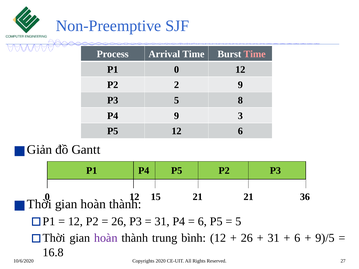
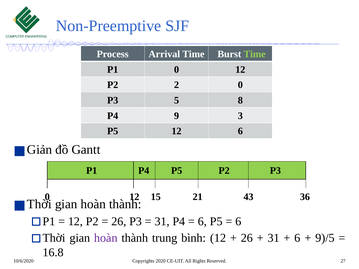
Time colour: pink -> light green (255, 54)
2 9: 9 -> 0 (240, 85)
21 21: 21 -> 43 (248, 197)
5: 5 -> 6 (238, 222)
